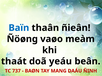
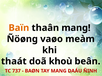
Baïn colour: blue -> orange (19, 28)
thaân ñieân: ñieân -> mang (76, 28)
yeáu: yeáu -> khoù (61, 62)
